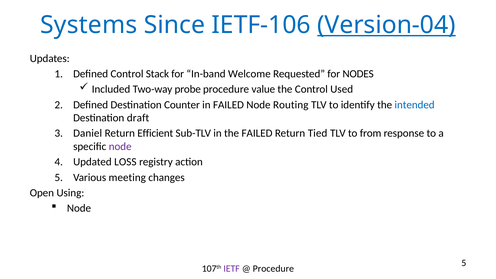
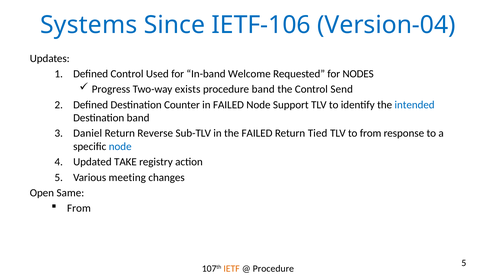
Version-04 underline: present -> none (386, 25)
Stack: Stack -> Used (157, 74)
Included: Included -> Progress (111, 89)
probe: probe -> exists (188, 89)
procedure value: value -> band (263, 89)
Used: Used -> Send (342, 89)
Routing: Routing -> Support (291, 105)
Destination draft: draft -> band (138, 118)
Efficient: Efficient -> Reverse (155, 133)
node colour: purple -> blue (120, 147)
LOSS: LOSS -> TAKE (125, 162)
Using: Using -> Same (70, 193)
Node: Node -> From (79, 208)
IETF colour: purple -> orange (232, 269)
